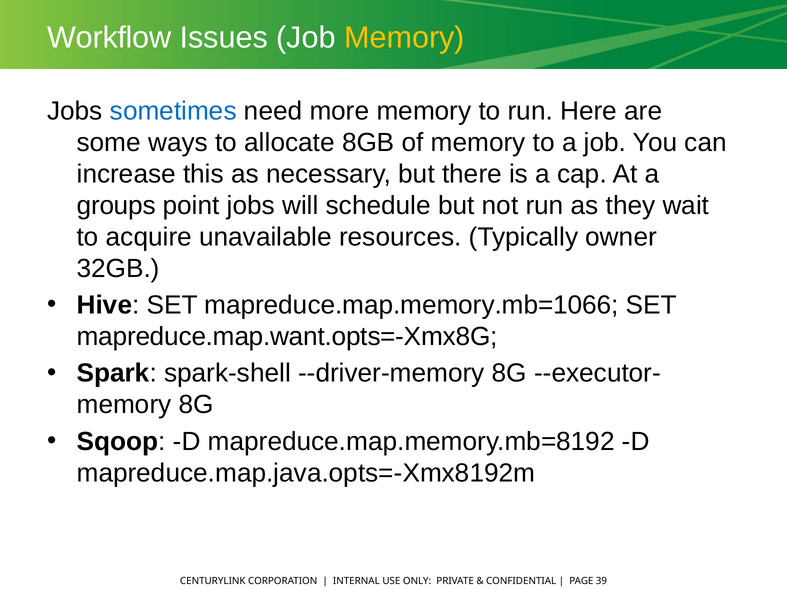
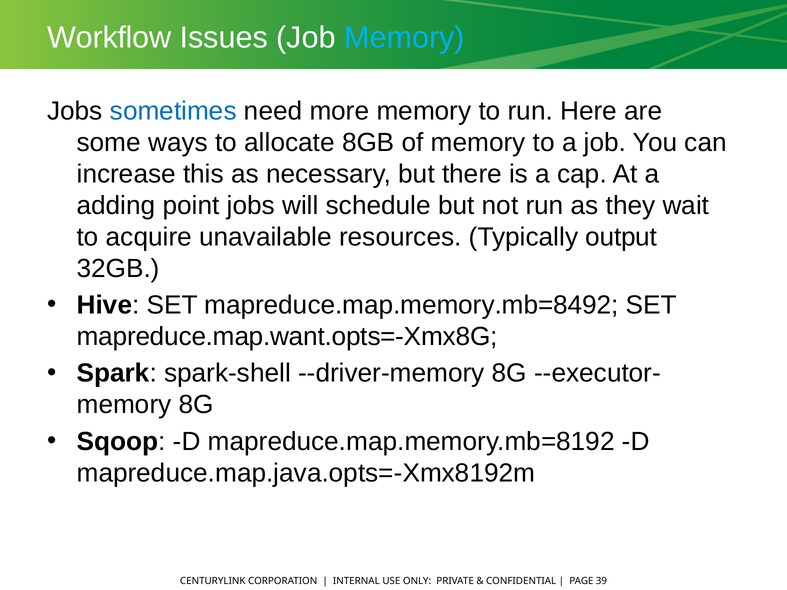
Memory colour: yellow -> light blue (404, 38)
groups: groups -> adding (116, 206)
owner: owner -> output (621, 237)
mapreduce.map.memory.mb=1066: mapreduce.map.memory.mb=1066 -> mapreduce.map.memory.mb=8492 (412, 305)
